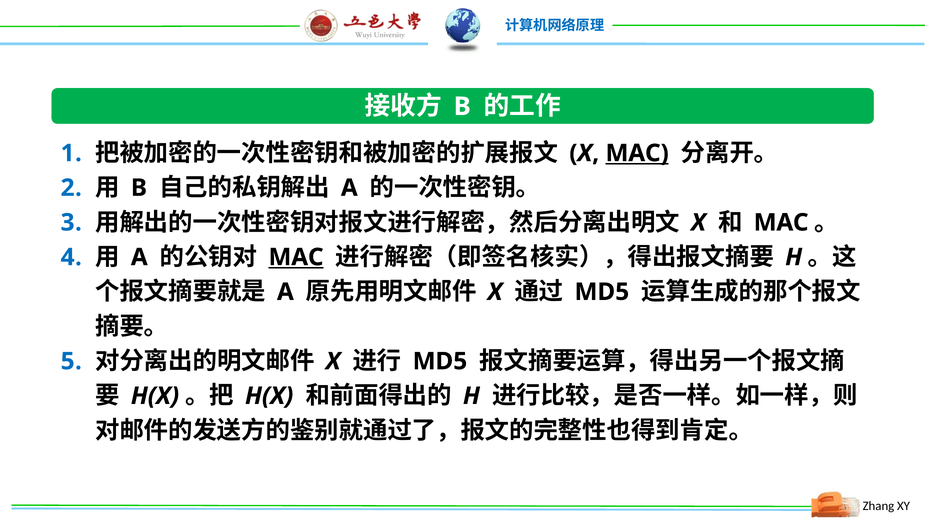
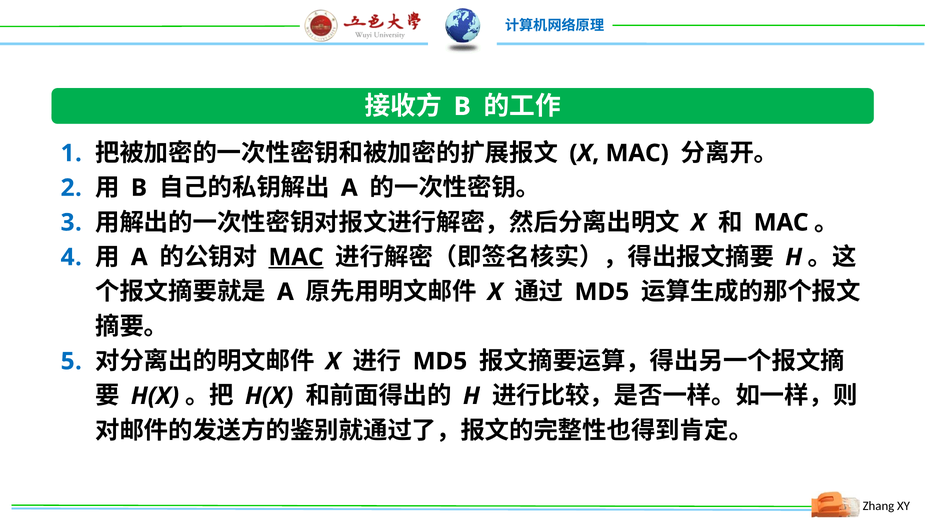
MAC underline: present -> none (637, 153)
